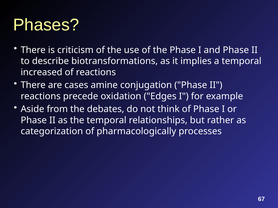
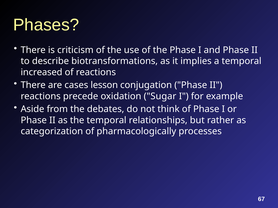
amine: amine -> lesson (104, 85)
Edges: Edges -> Sugar (160, 96)
